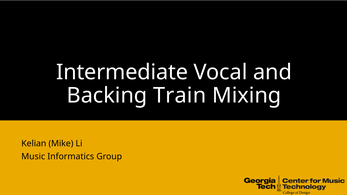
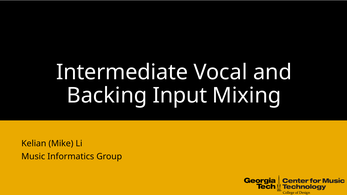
Train: Train -> Input (180, 96)
